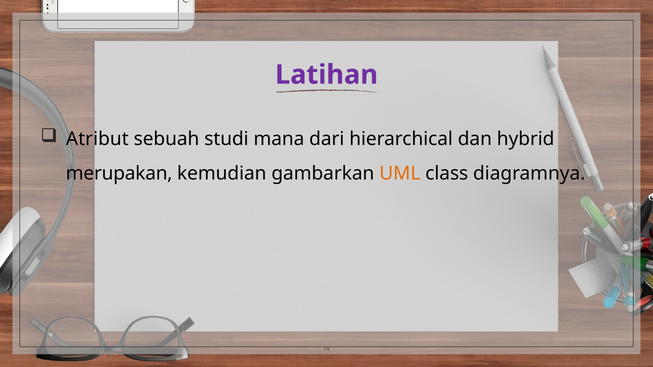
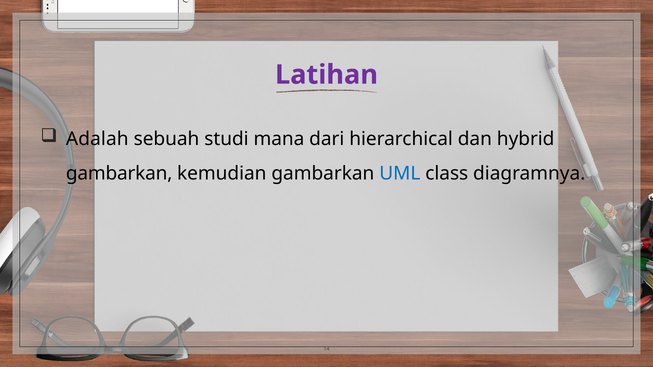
Atribut: Atribut -> Adalah (97, 139)
merupakan: merupakan -> gambarkan (119, 174)
UML colour: orange -> blue (400, 174)
